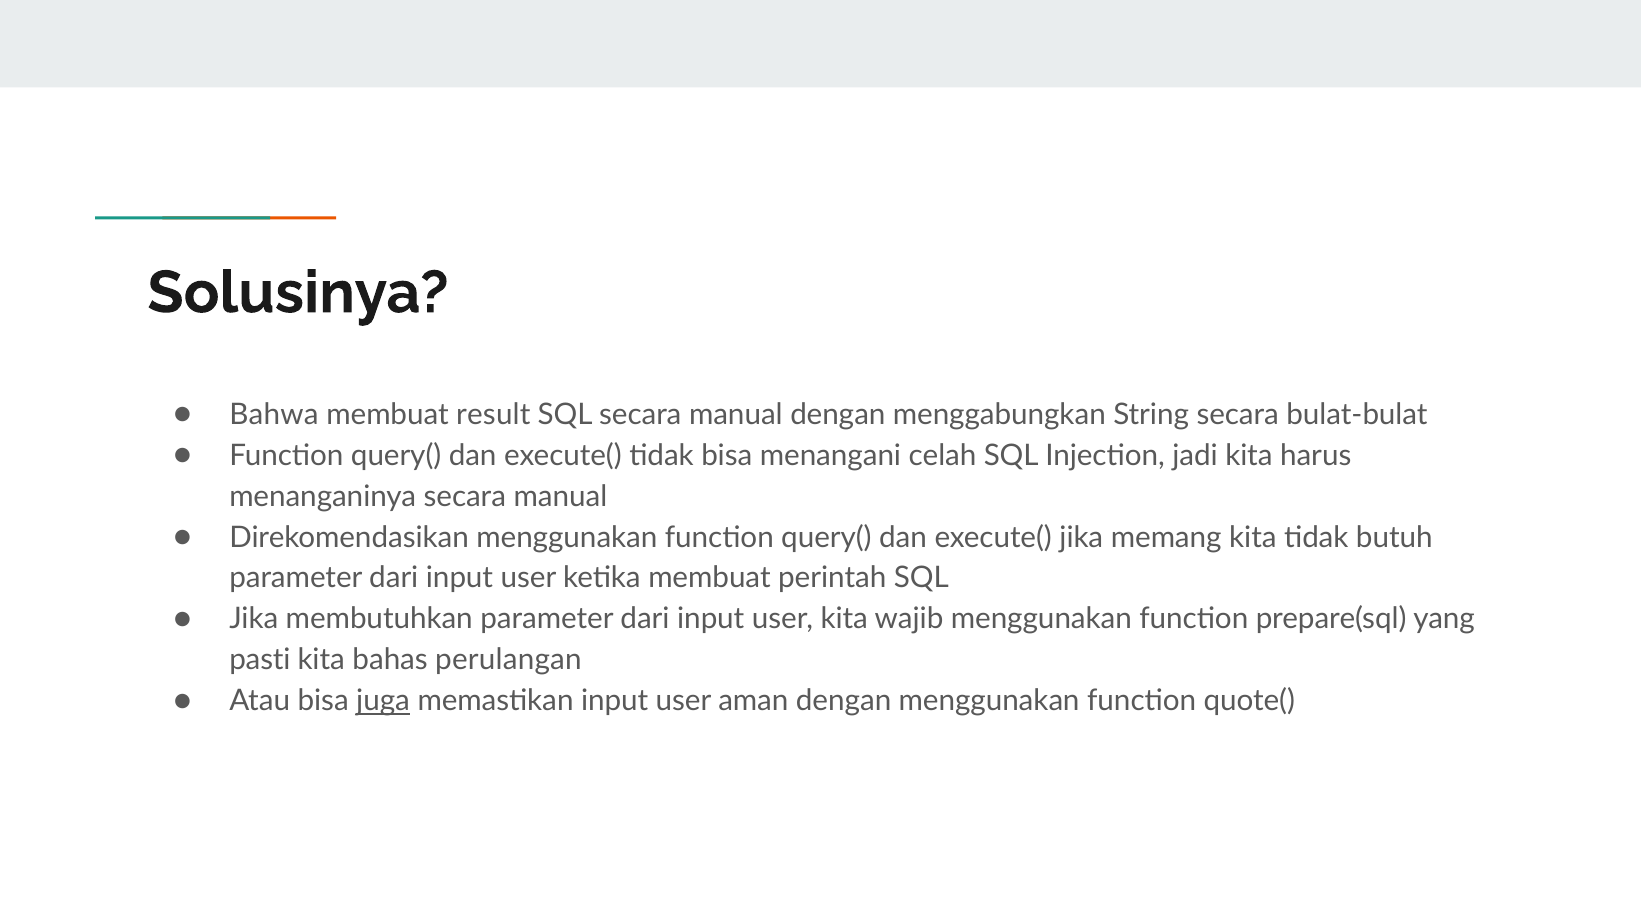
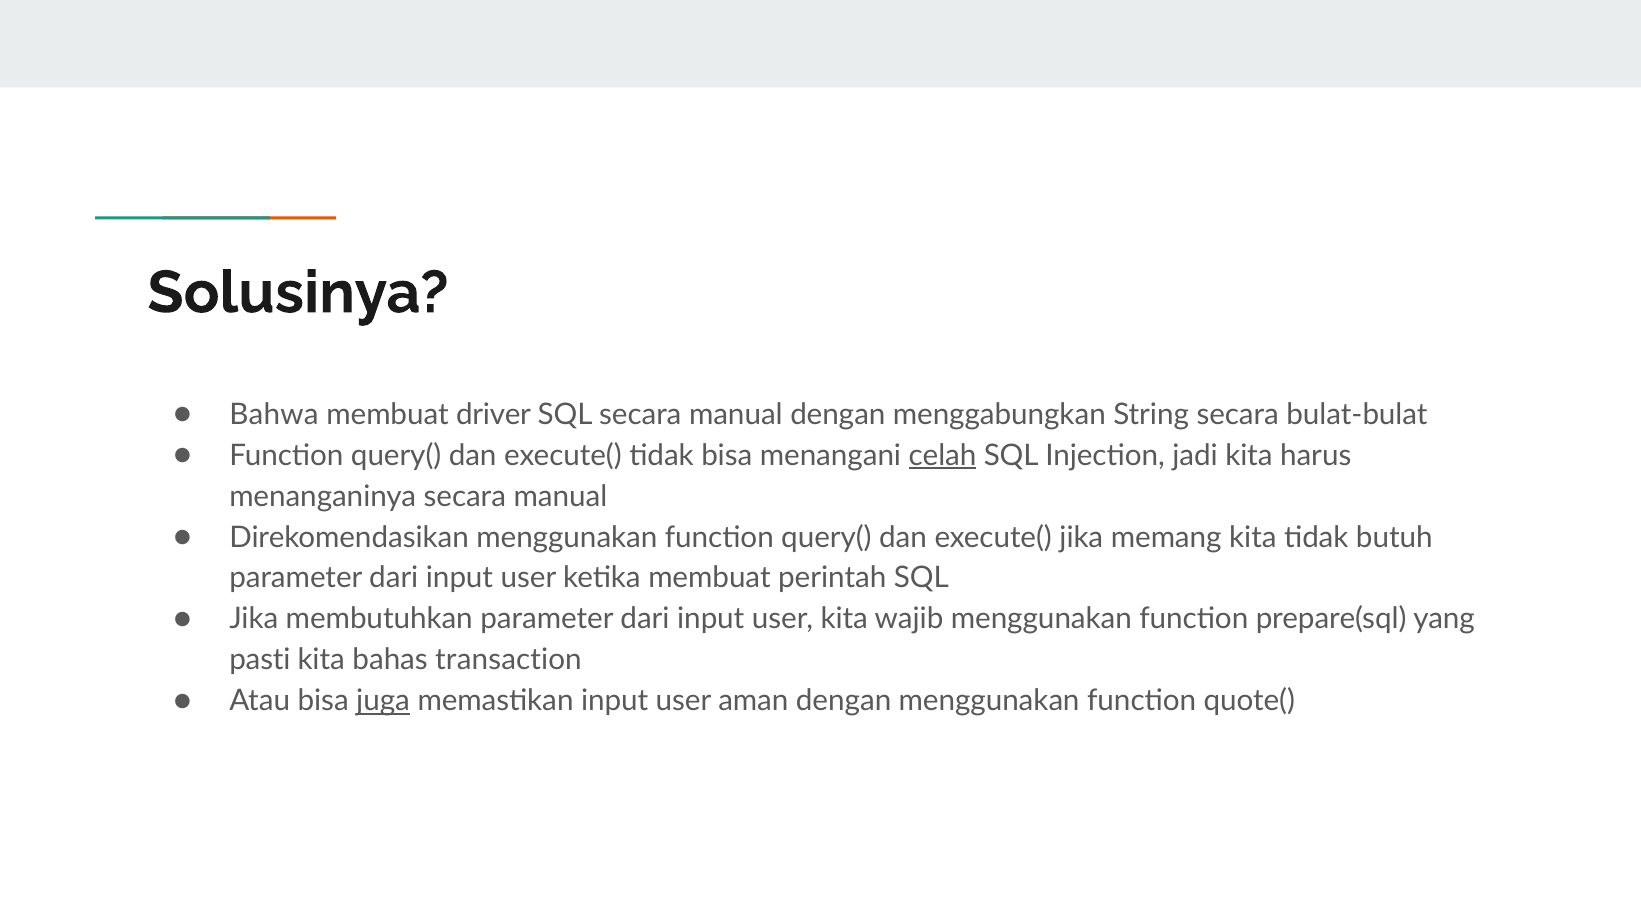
result: result -> driver (494, 415)
celah underline: none -> present (943, 456)
perulangan: perulangan -> transaction (508, 660)
